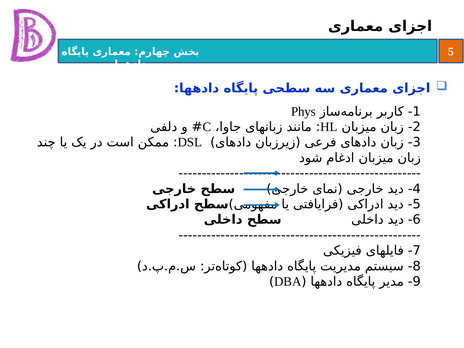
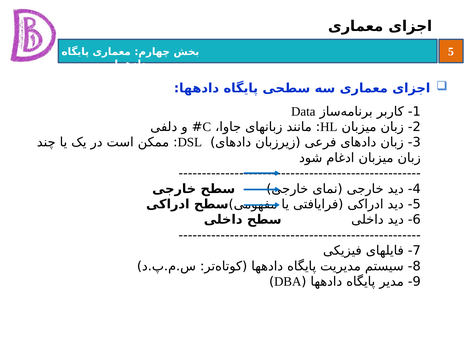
Phys: Phys -> Data (303, 111)
